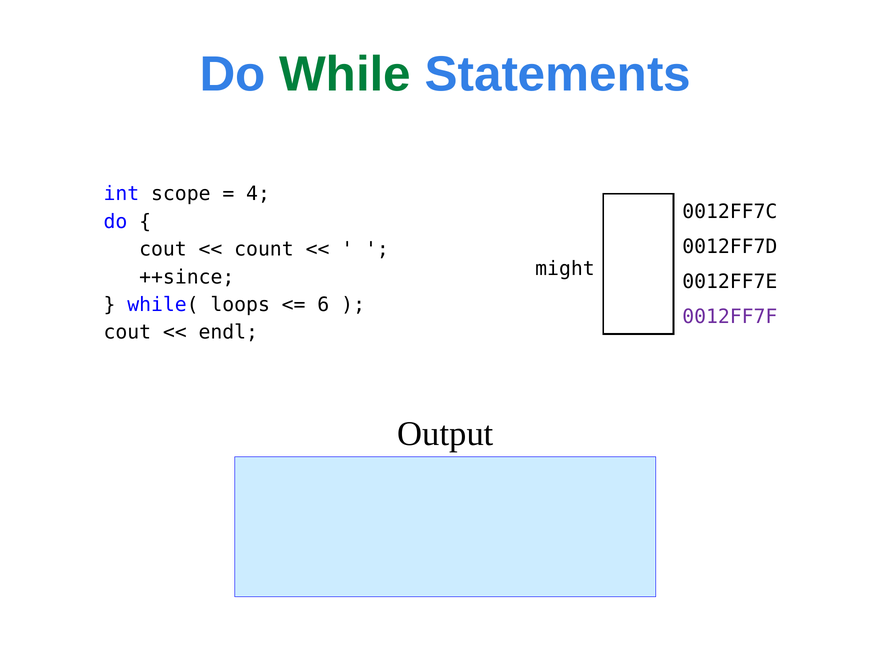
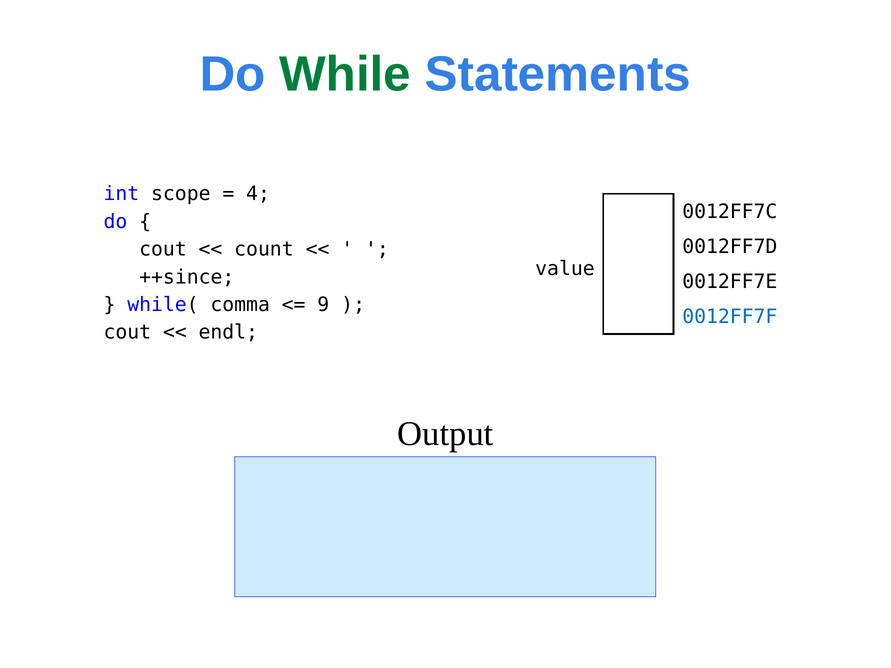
might: might -> value (565, 269)
loops: loops -> comma (240, 305)
6: 6 -> 9 (323, 305)
0012FF7F colour: purple -> blue (730, 317)
